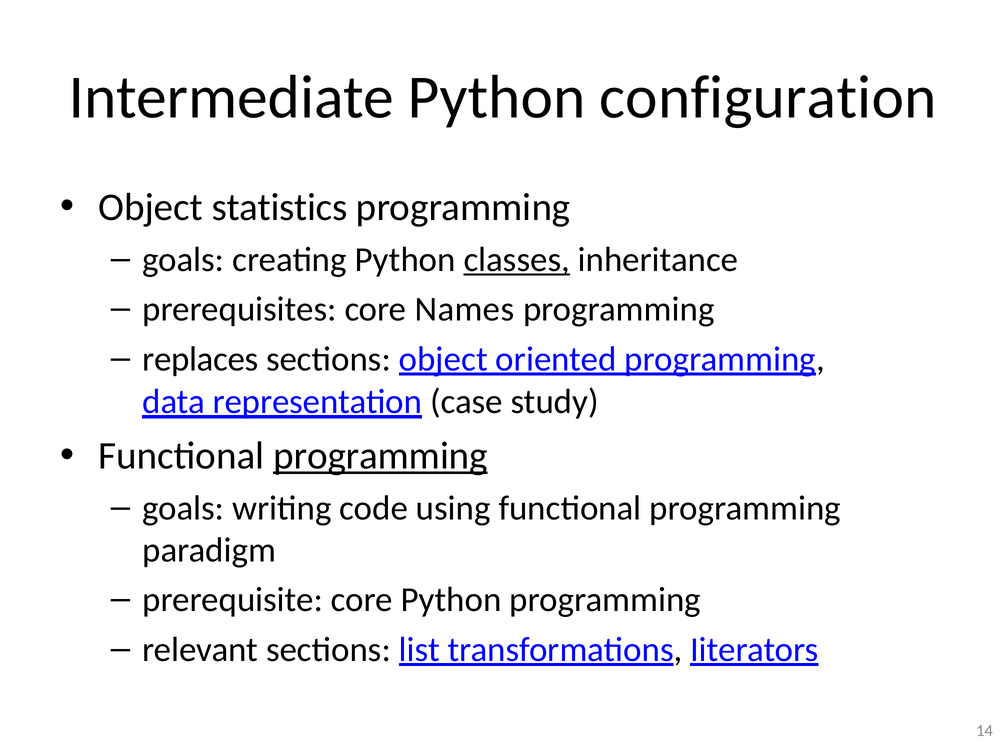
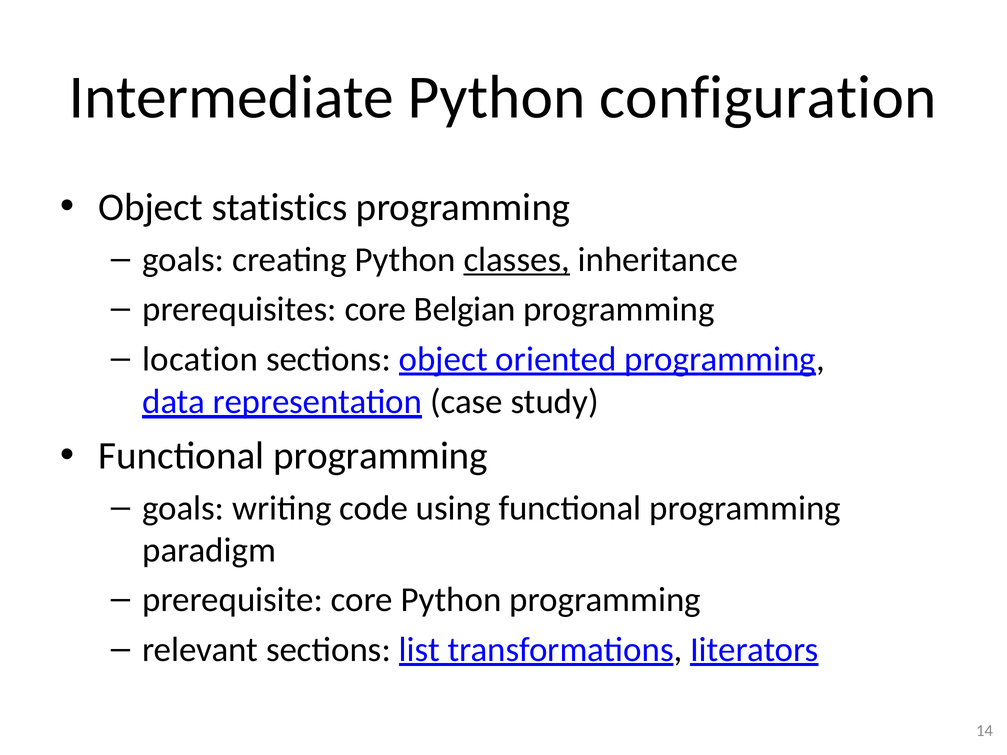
Names: Names -> Belgian (465, 309)
replaces: replaces -> location (200, 359)
programming underline: present -> none (380, 456)
